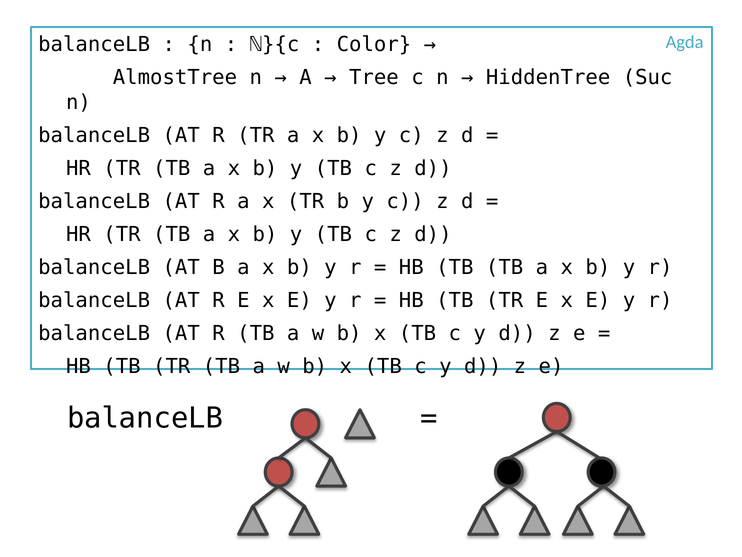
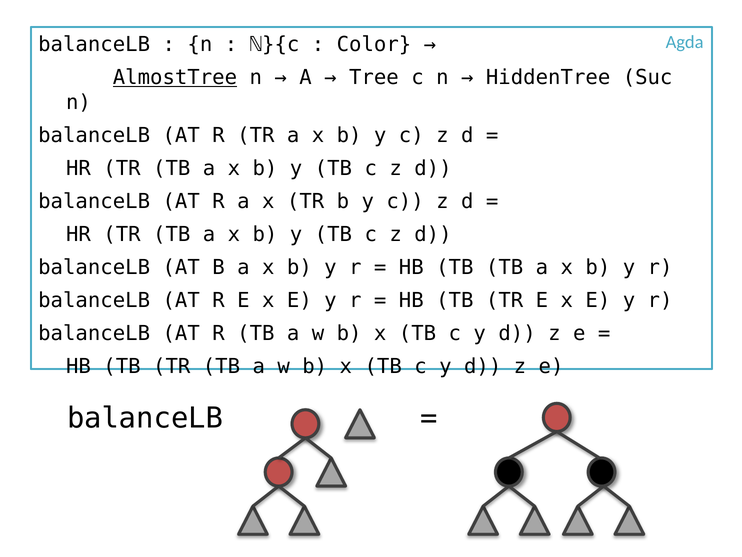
AlmostTree underline: none -> present (175, 78)
